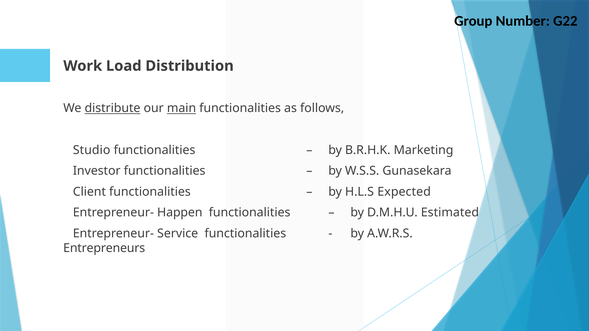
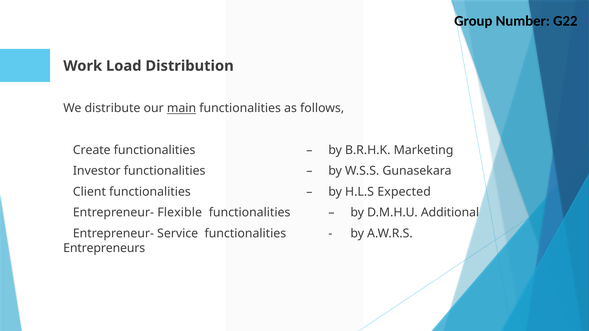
distribute underline: present -> none (112, 108)
Studio: Studio -> Create (92, 150)
Happen: Happen -> Flexible (180, 213)
Estimated: Estimated -> Additional (450, 213)
